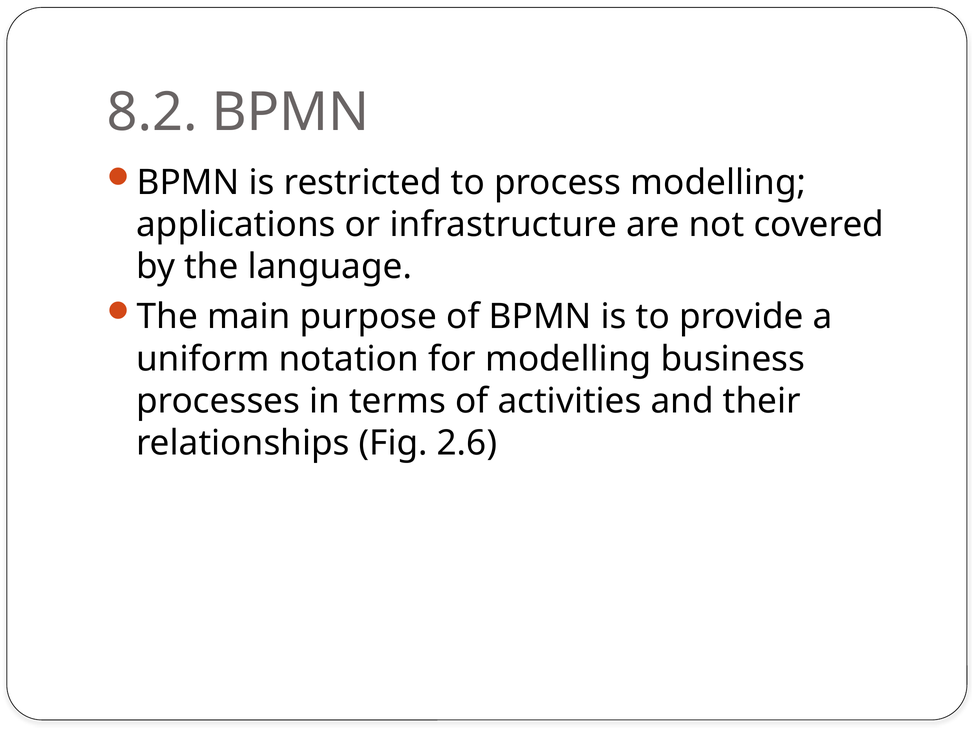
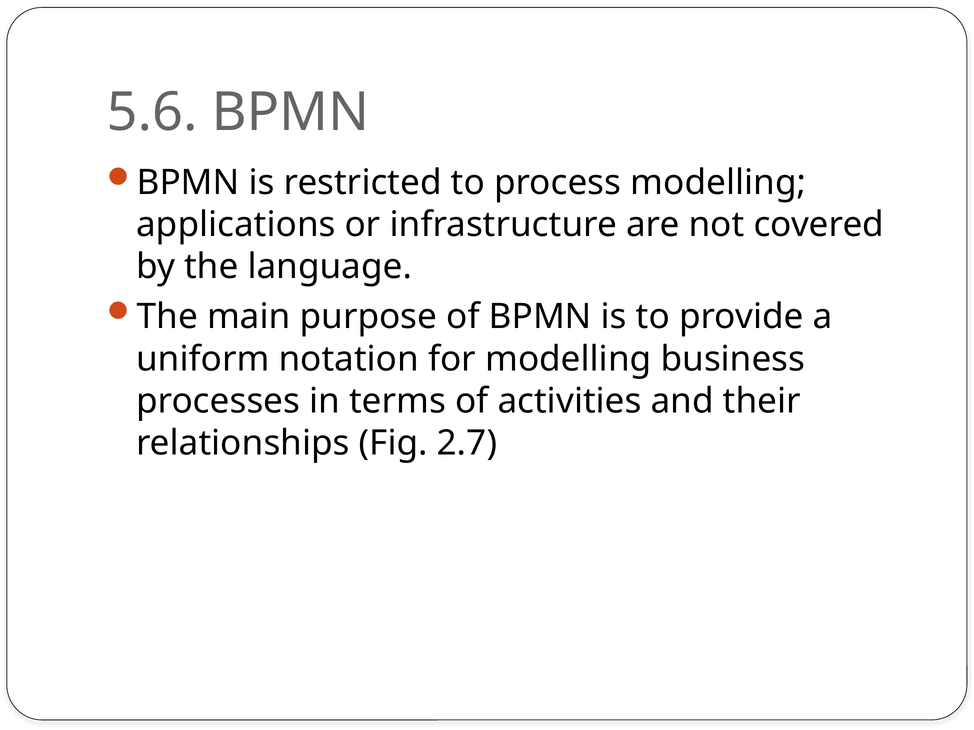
8.2: 8.2 -> 5.6 (152, 113)
2.6: 2.6 -> 2.7 (467, 444)
